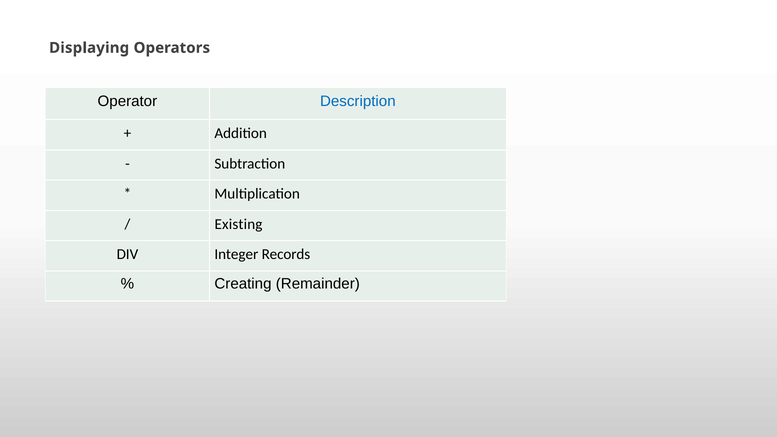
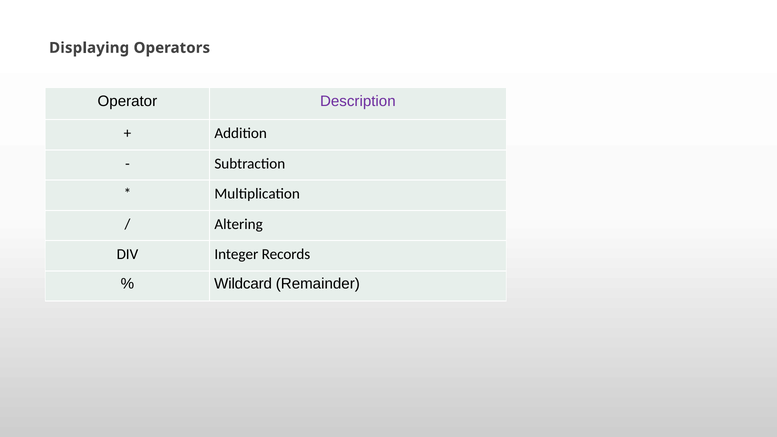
Description colour: blue -> purple (358, 101)
Existing: Existing -> Altering (239, 224)
Creating: Creating -> Wildcard (243, 284)
